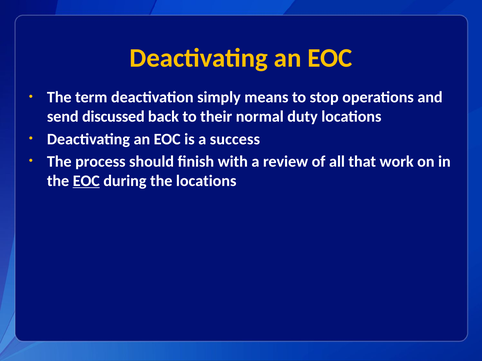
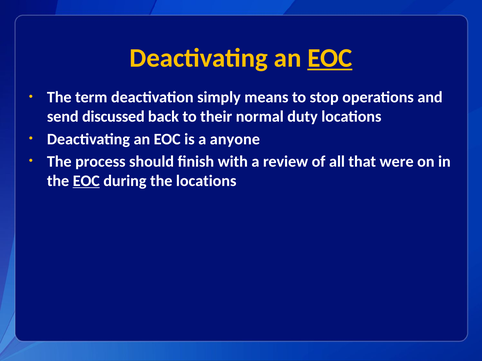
EOC underline: none -> present (330, 58)
success: success -> anyone (235, 139)
work: work -> were (397, 162)
